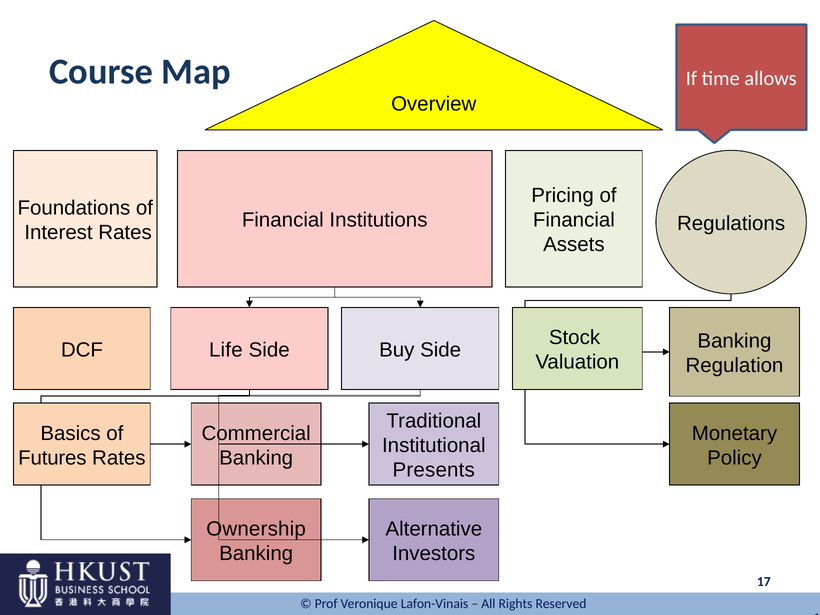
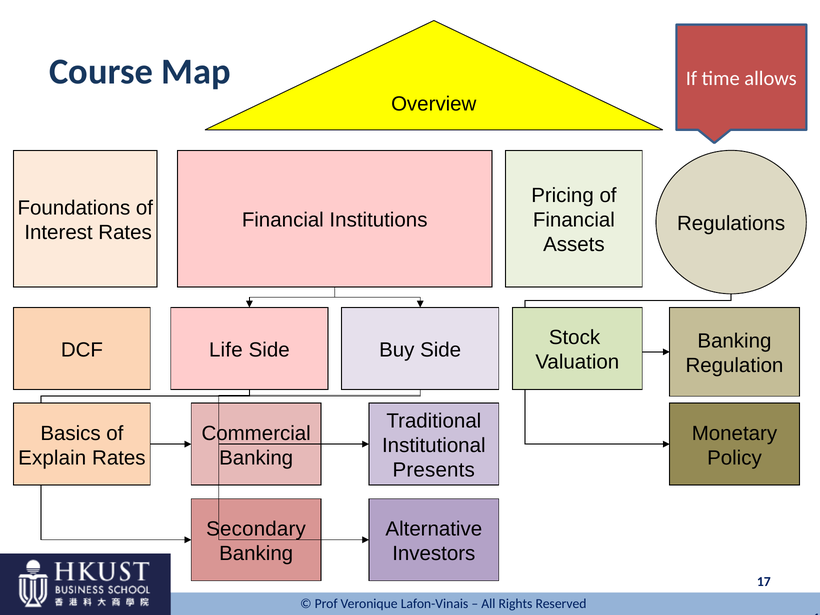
Futures: Futures -> Explain (52, 458)
Ownership: Ownership -> Secondary (256, 529)
